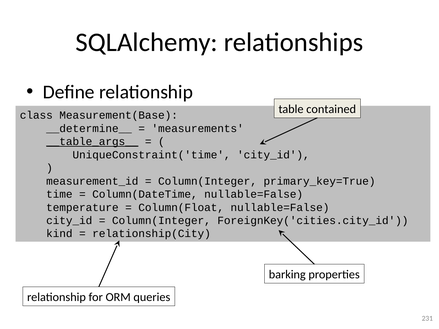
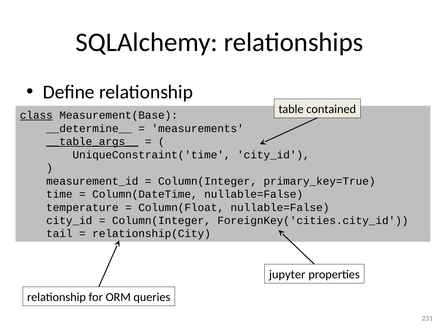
class underline: none -> present (36, 115)
kind: kind -> tail (59, 234)
barking: barking -> jupyter (287, 275)
